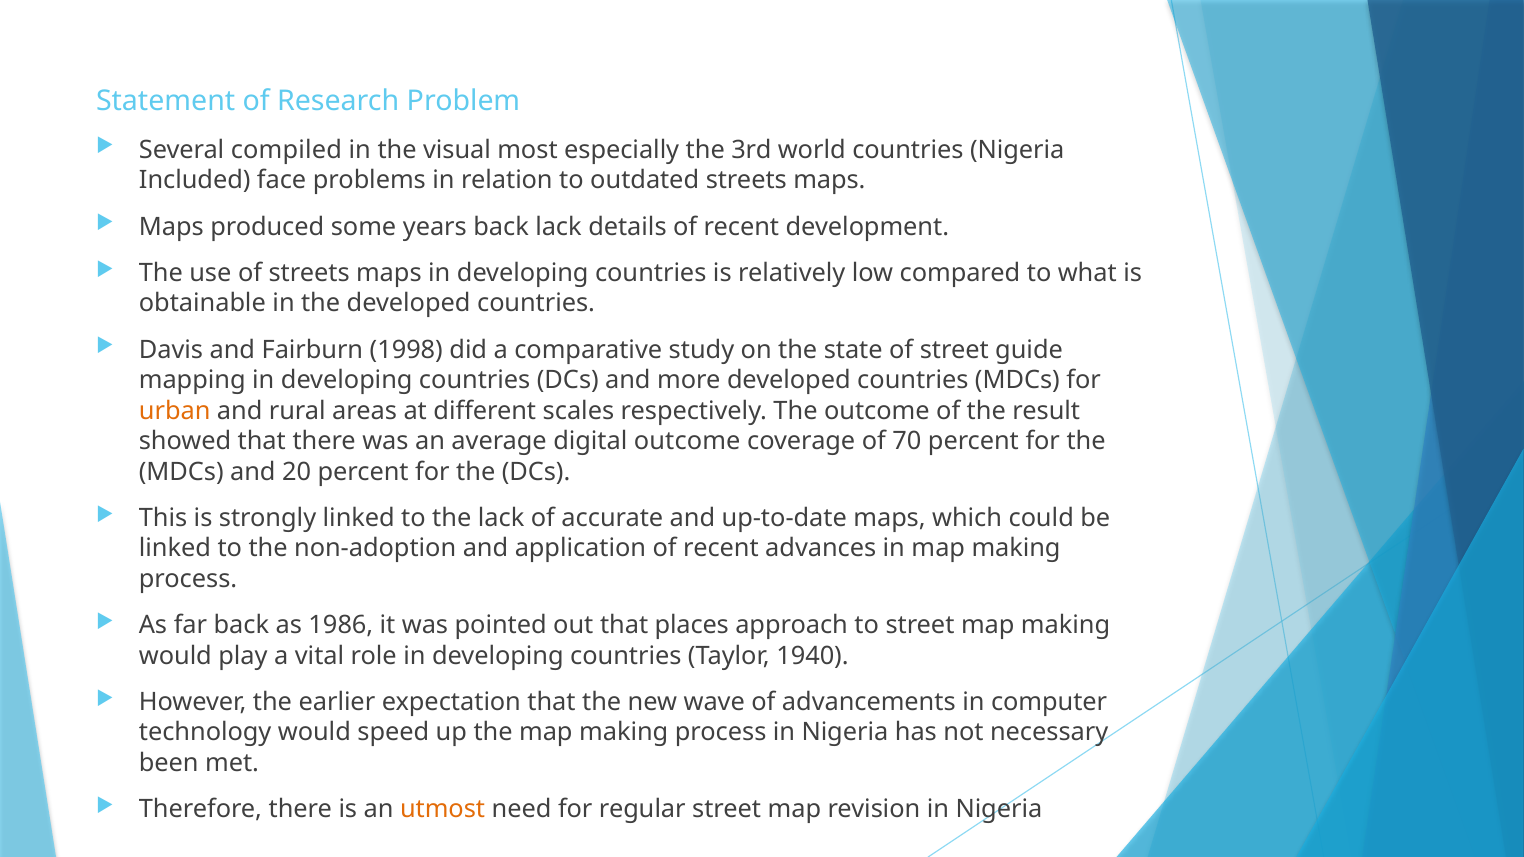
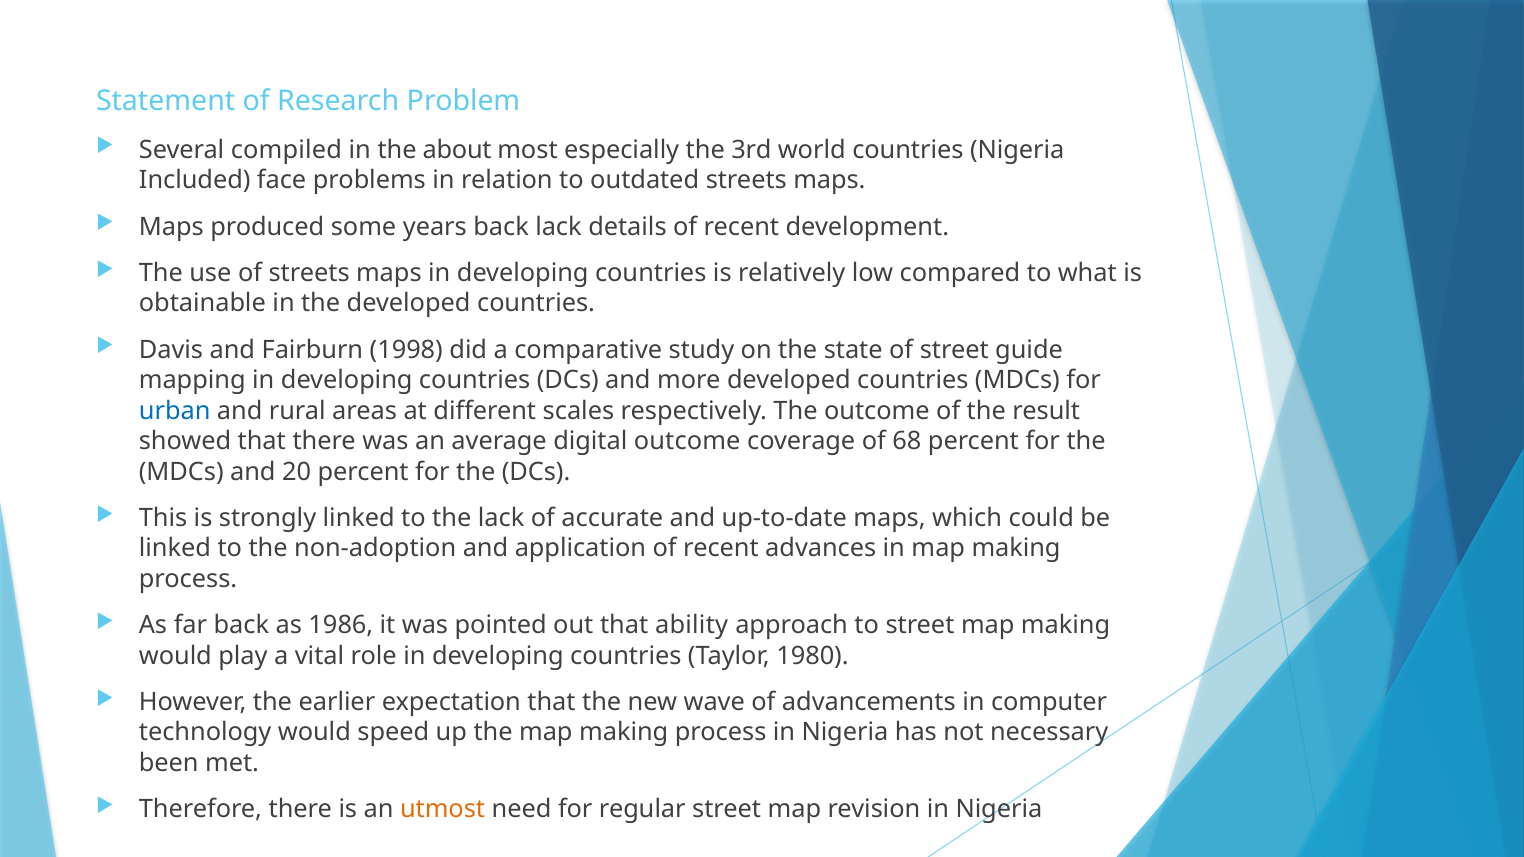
visual: visual -> about (457, 150)
urban colour: orange -> blue (175, 411)
70: 70 -> 68 (907, 441)
places: places -> ability (692, 626)
1940: 1940 -> 1980 (812, 656)
